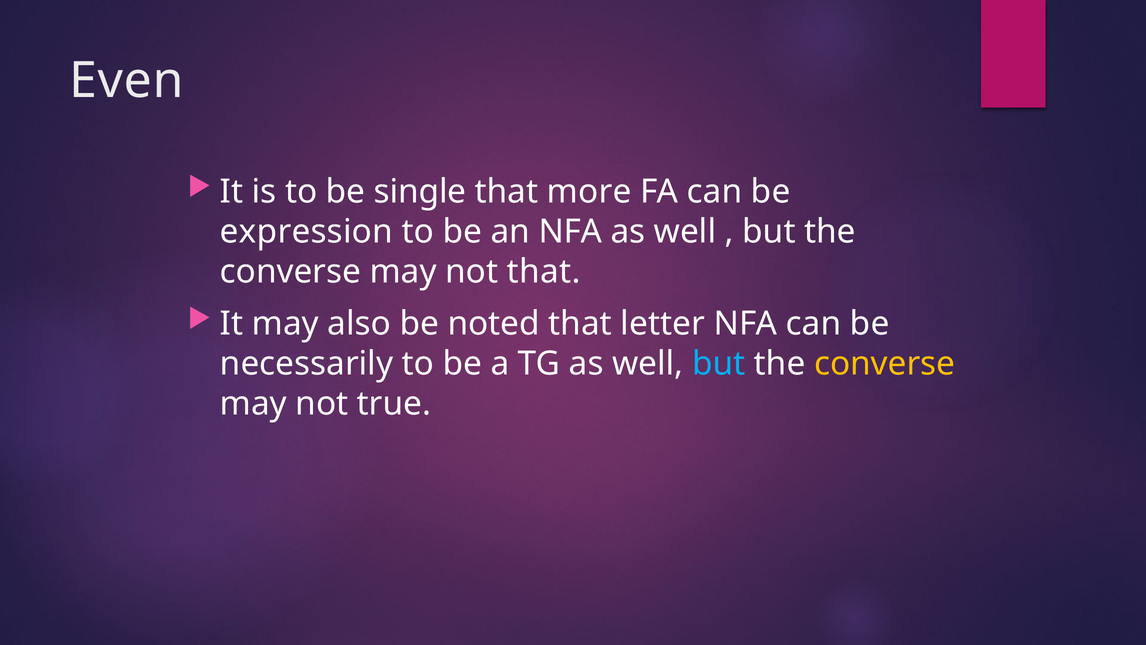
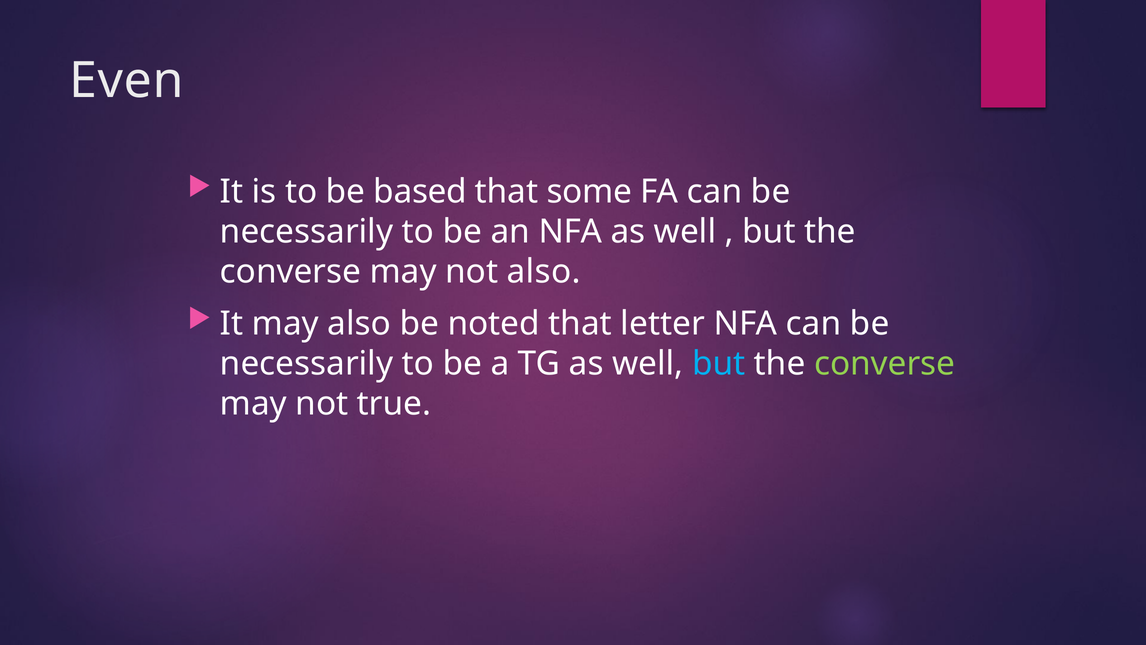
single: single -> based (420, 191)
more: more -> some (589, 191)
expression: expression -> necessarily (307, 231)
not that: that -> also (544, 271)
converse colour: yellow -> light green (885, 363)
